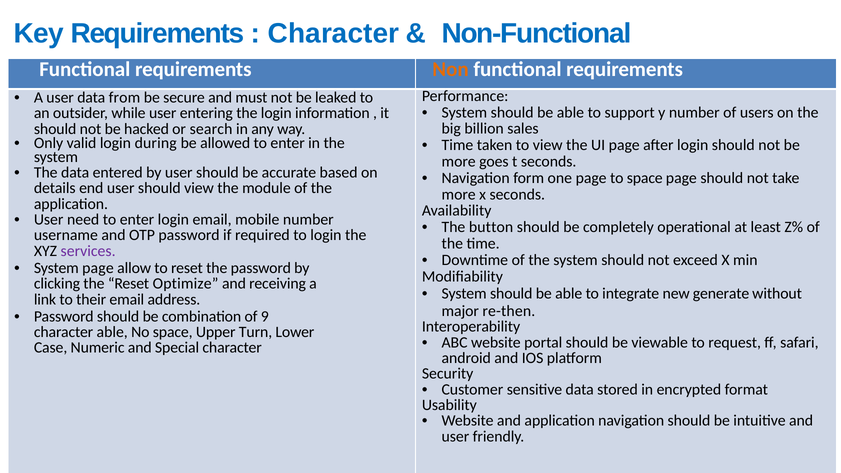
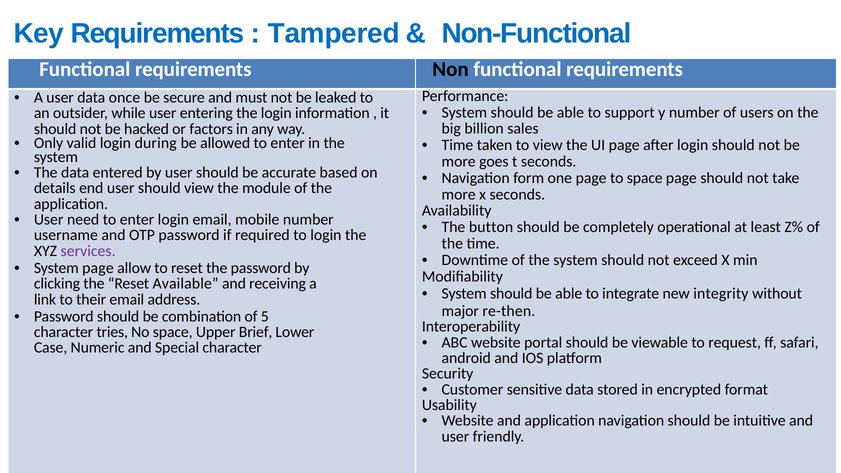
Character: Character -> Tampered (334, 33)
Non colour: orange -> black (451, 69)
from: from -> once (124, 97)
search: search -> factors (211, 129)
Optimize: Optimize -> Available (186, 284)
generate: generate -> integrity (721, 294)
9: 9 -> 5 (265, 317)
character able: able -> tries (112, 332)
Turn: Turn -> Brief (256, 332)
